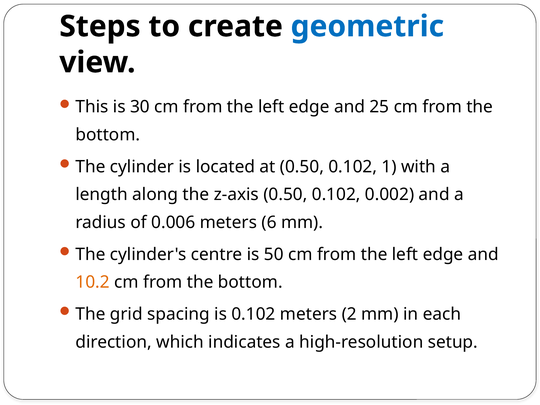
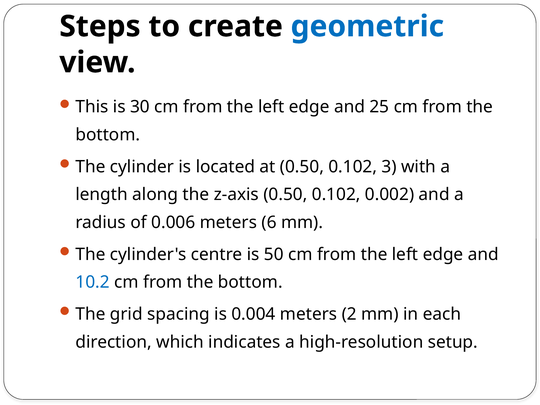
1: 1 -> 3 (389, 167)
10.2 colour: orange -> blue (93, 282)
is 0.102: 0.102 -> 0.004 (253, 314)
